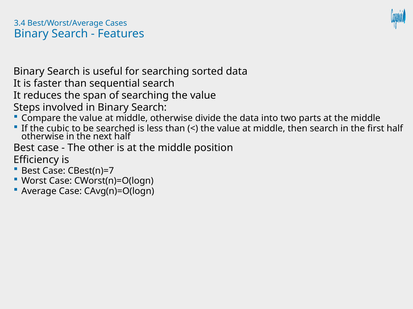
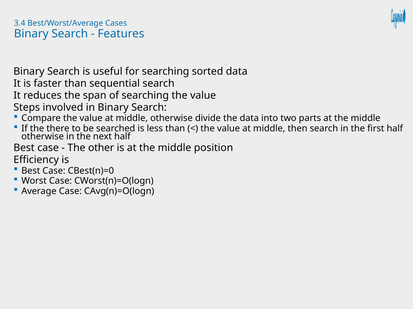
cubic: cubic -> there (58, 129)
CBest(n)=7: CBest(n)=7 -> CBest(n)=0 (91, 171)
